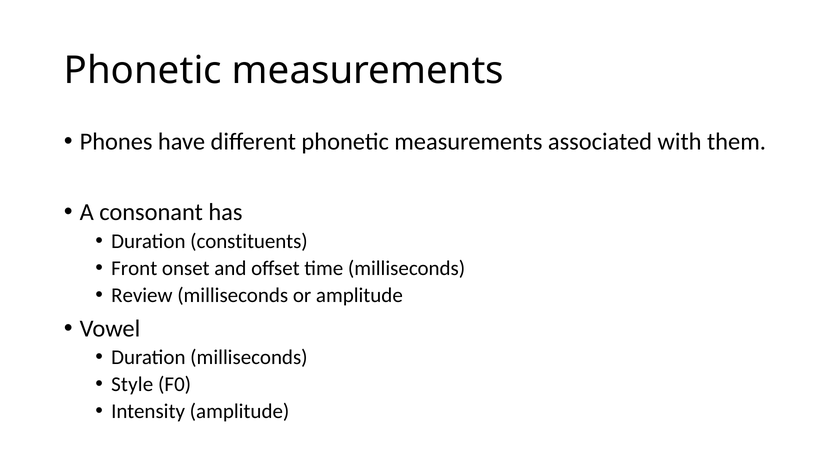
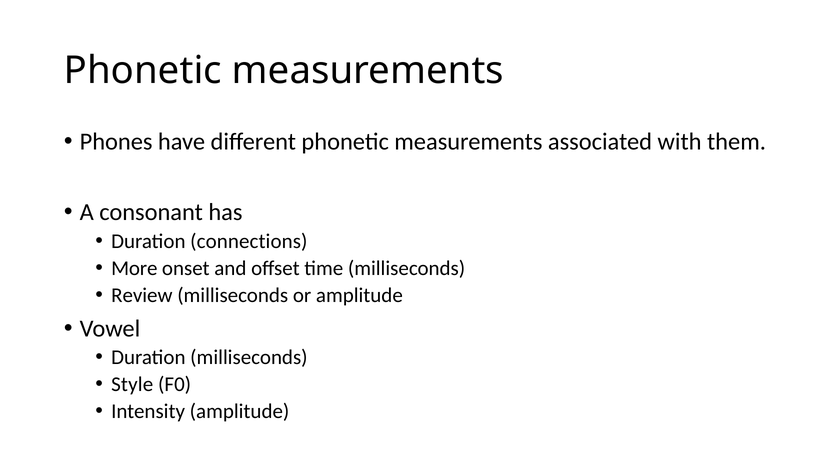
constituents: constituents -> connections (249, 241)
Front: Front -> More (134, 268)
